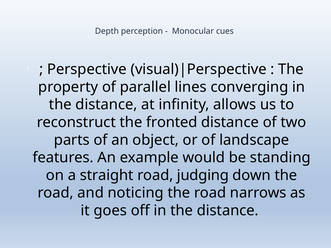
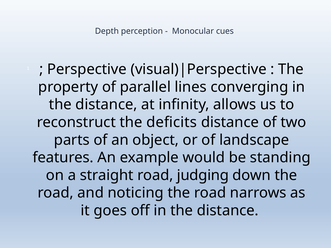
fronted: fronted -> deficits (172, 122)
